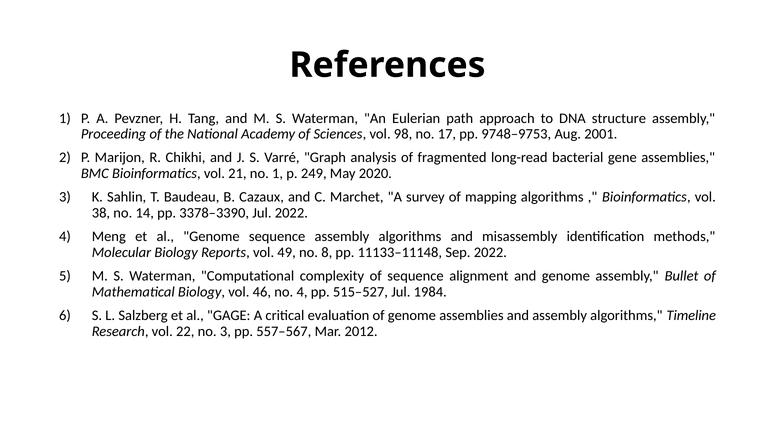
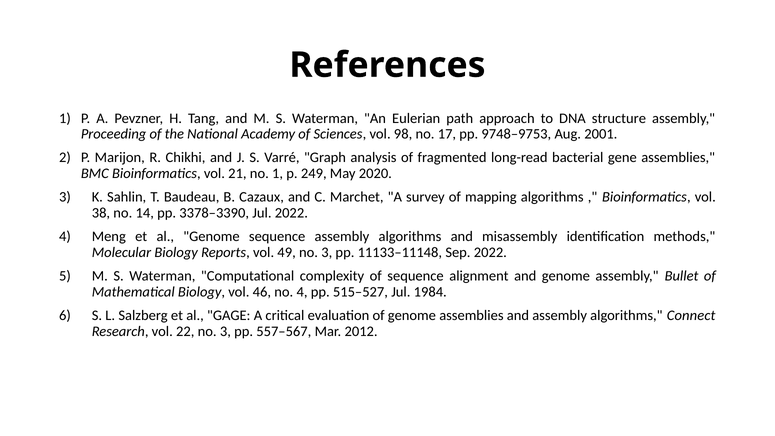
49 no 8: 8 -> 3 (327, 252)
Timeline: Timeline -> Connect (691, 316)
